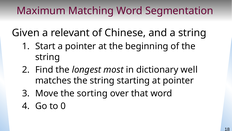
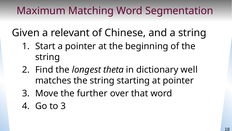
most: most -> theta (114, 70)
sorting: sorting -> further (92, 93)
to 0: 0 -> 3 (63, 106)
